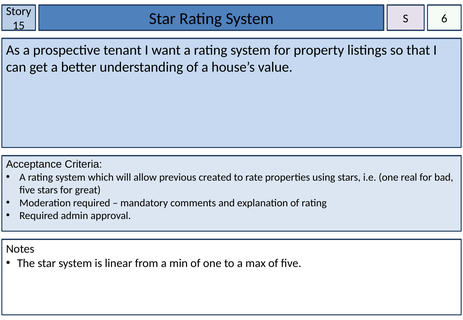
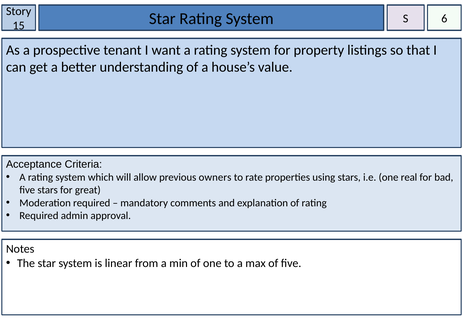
created: created -> owners (215, 178)
